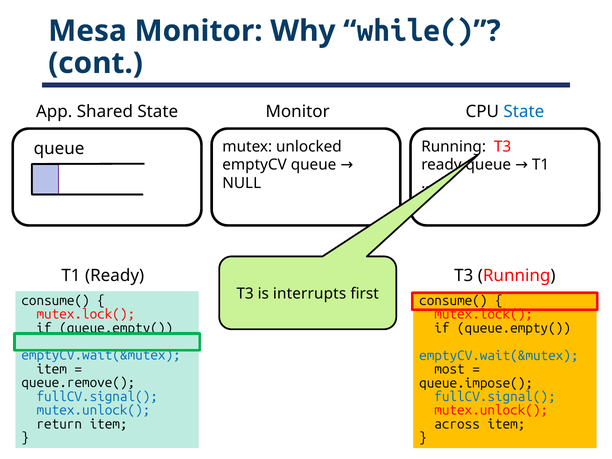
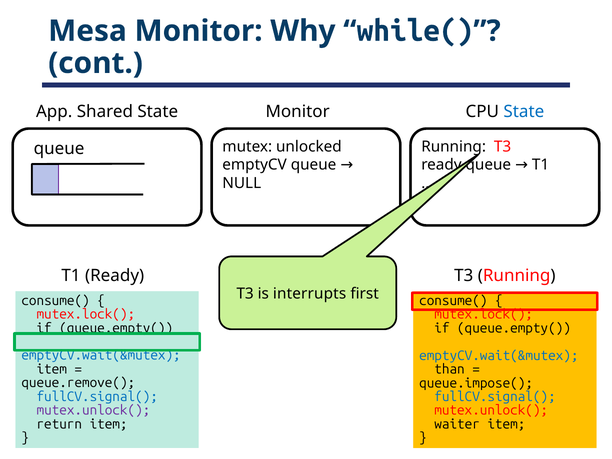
most: most -> than (450, 369)
mutex.unlock( colour: blue -> purple (93, 410)
across: across -> waiter (457, 424)
